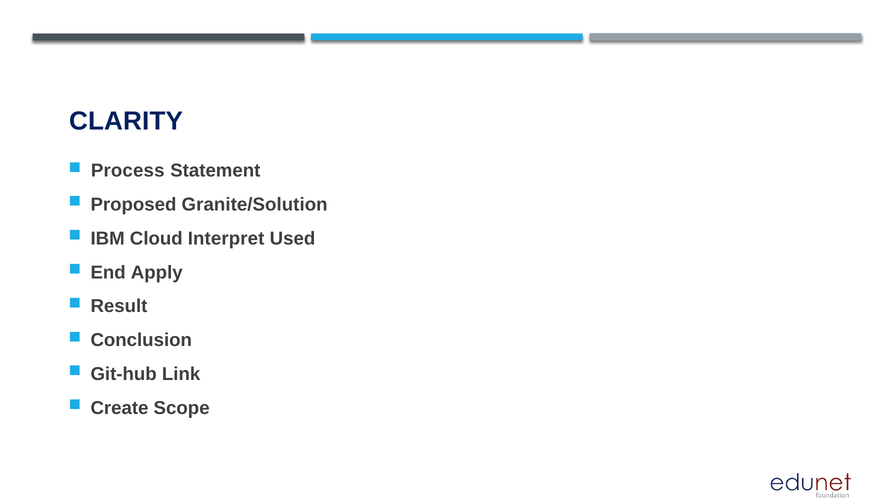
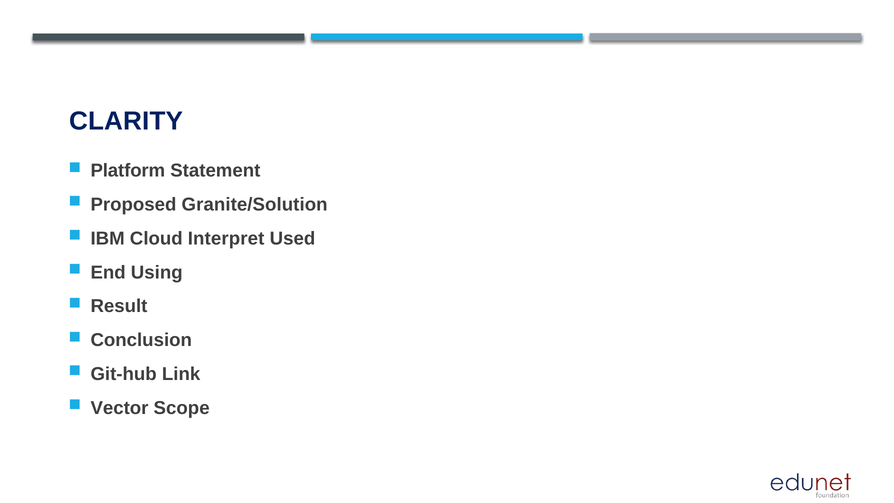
Process: Process -> Platform (128, 171)
Apply: Apply -> Using (157, 272)
Create: Create -> Vector (119, 408)
